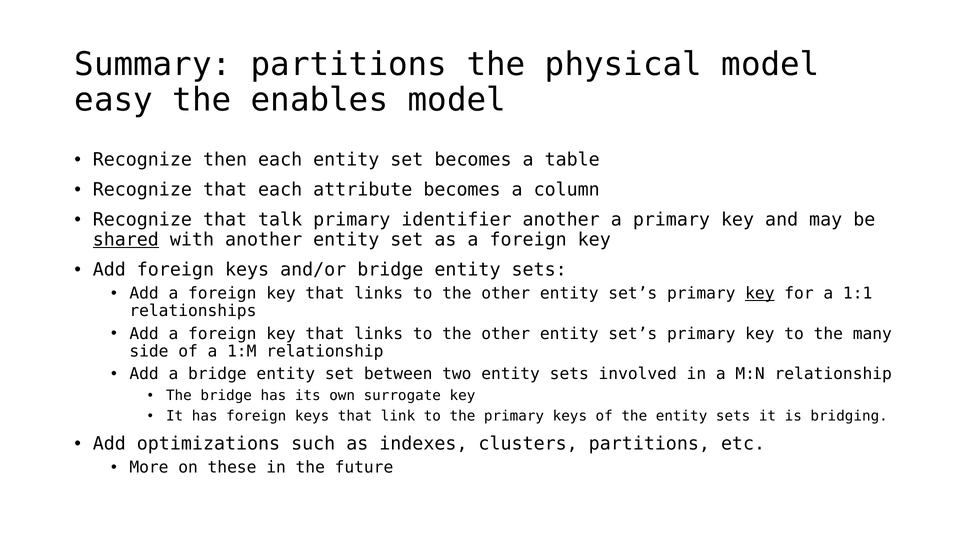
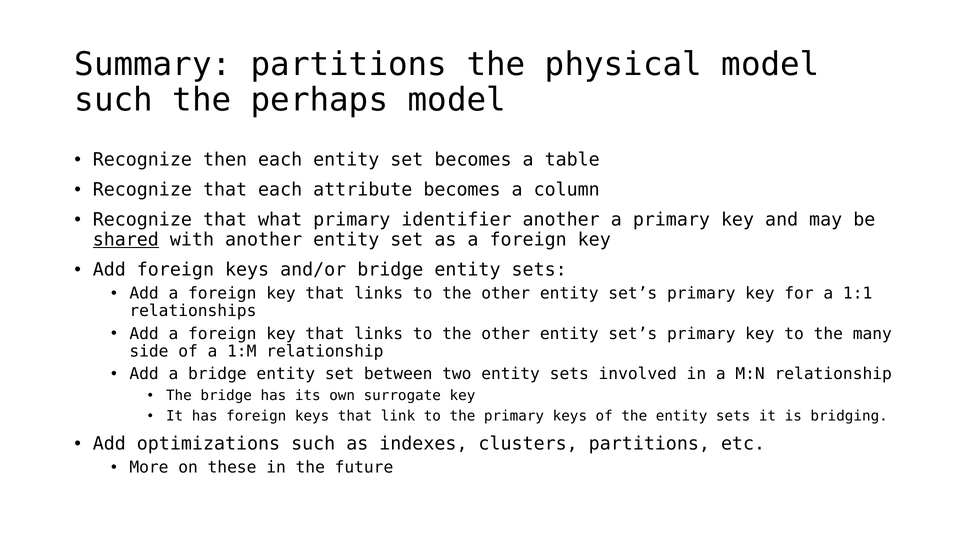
easy: easy -> such (114, 100)
enables: enables -> perhaps (320, 100)
talk: talk -> what (280, 220)
key underline: present -> none (760, 293)
